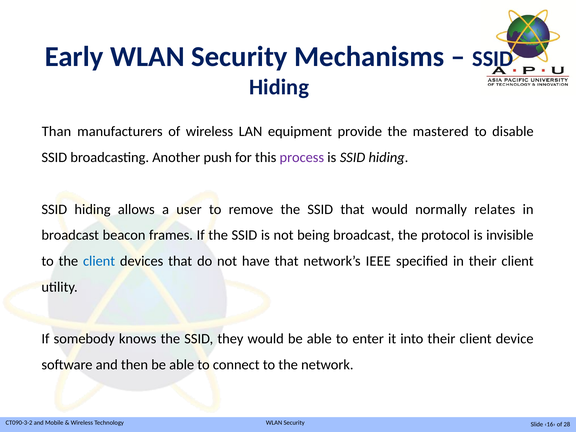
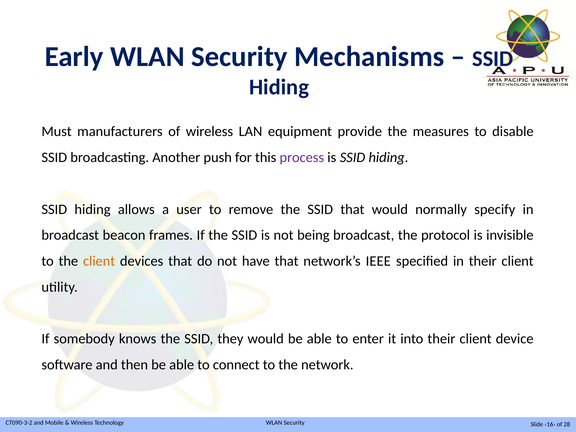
Than: Than -> Must (57, 131)
mastered: mastered -> measures (441, 131)
relates: relates -> specify (495, 209)
client colour: blue -> orange (99, 261)
